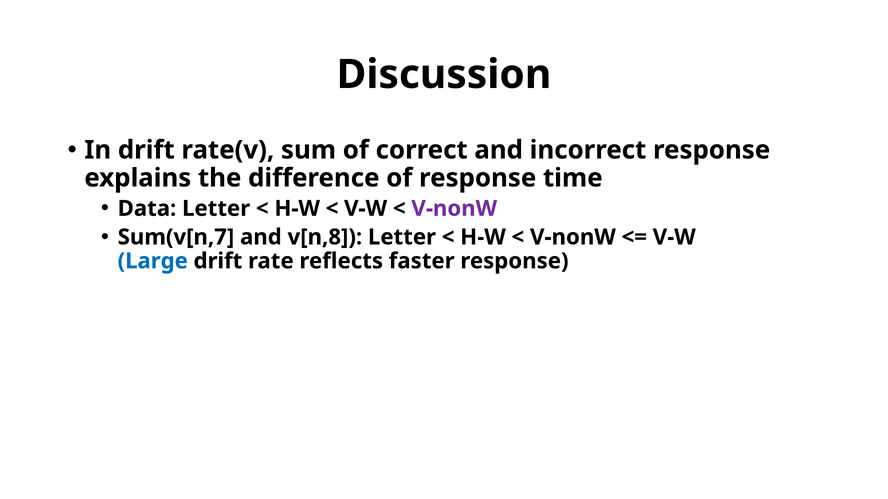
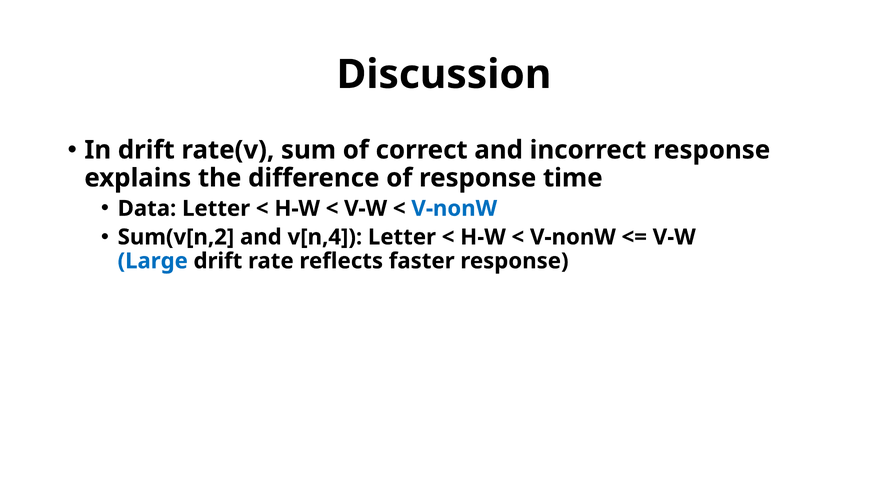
V-nonW colour: purple -> blue (454, 209)
Sum(v[n,7: Sum(v[n,7 -> Sum(v[n,2 (176, 237)
v[n,8: v[n,8 -> v[n,4 (325, 237)
